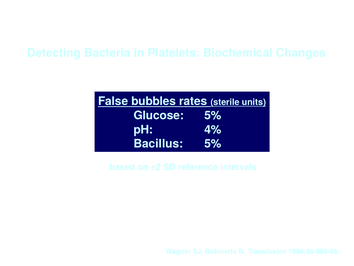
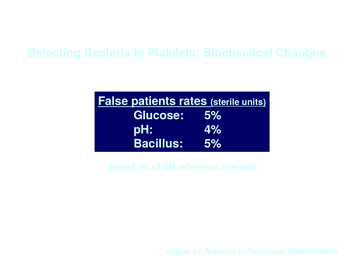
bubbles: bubbles -> patients (154, 101)
